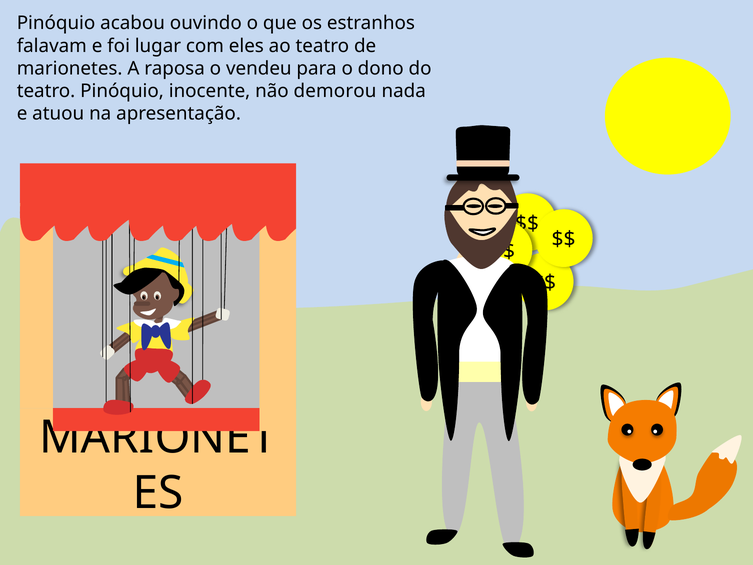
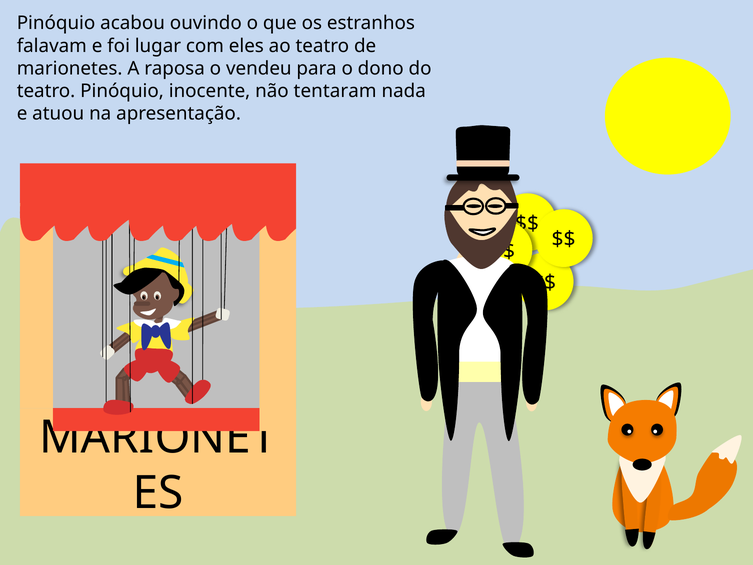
demorou: demorou -> tentaram (335, 91)
